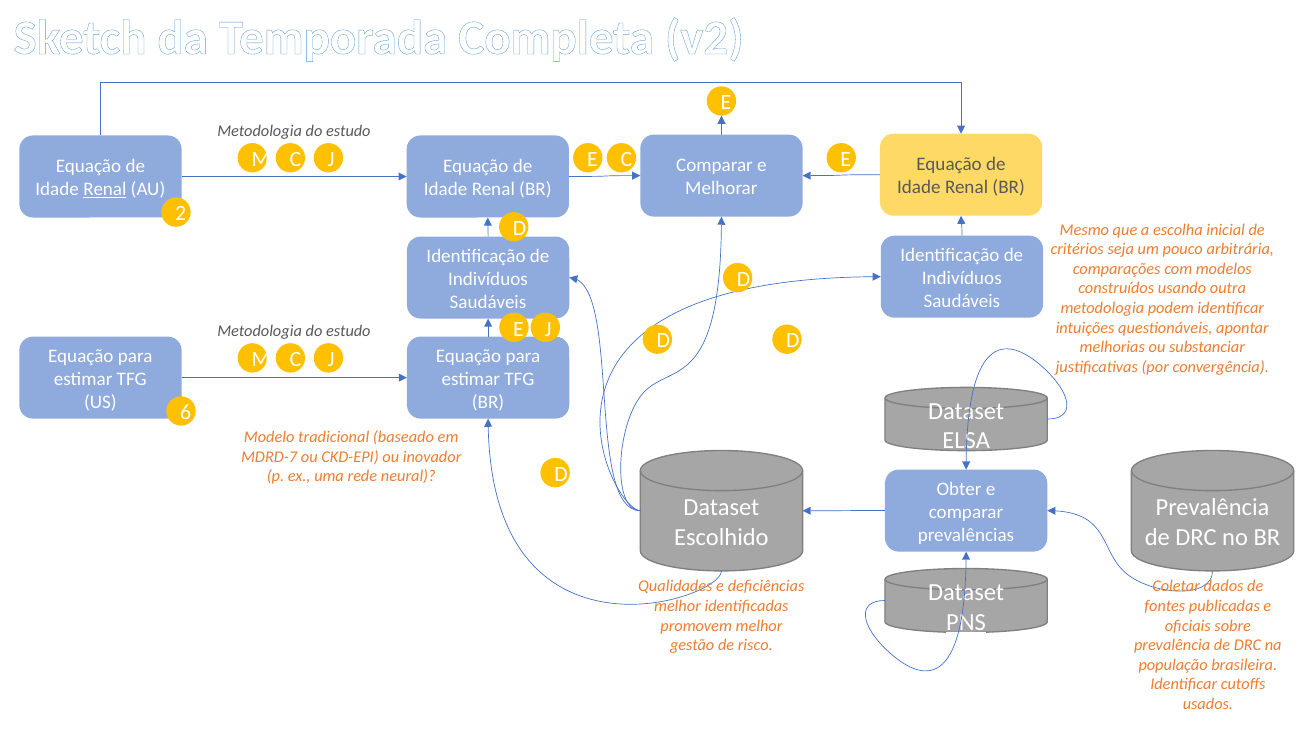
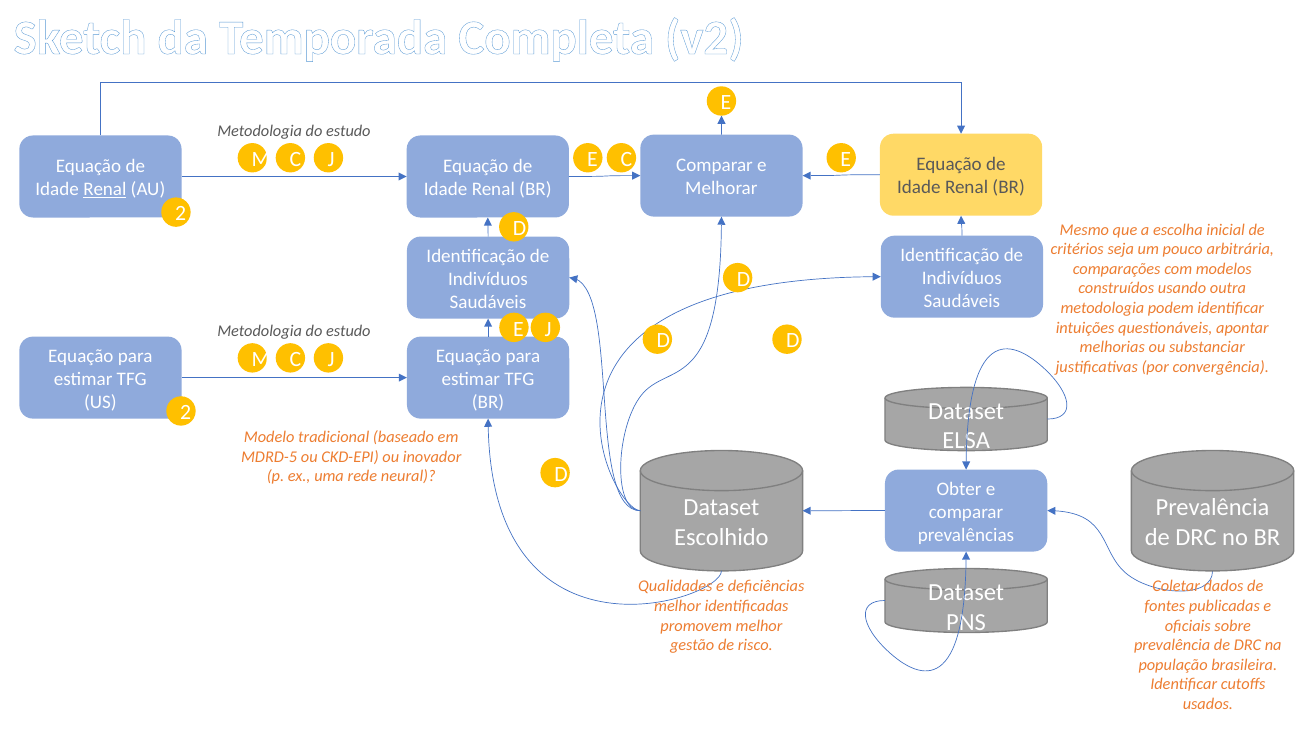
US 6: 6 -> 2 (186, 412)
MDRD-7: MDRD-7 -> MDRD-5 (269, 457)
PNS underline: present -> none (966, 622)
